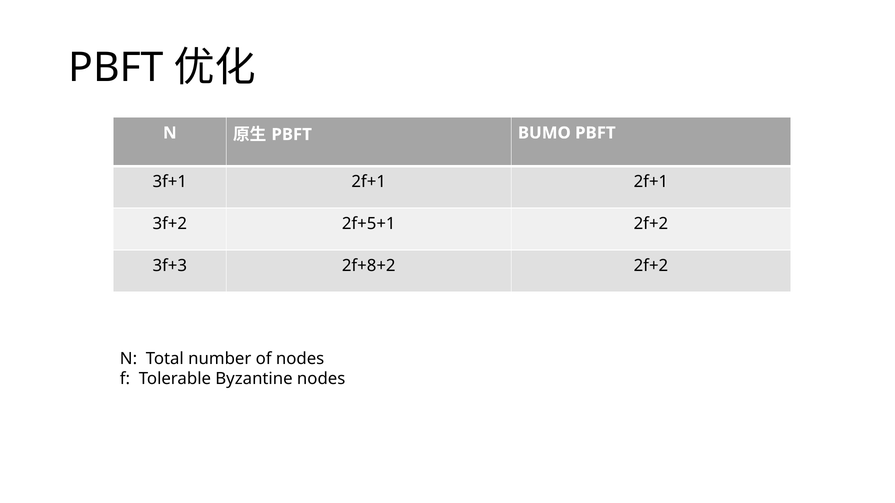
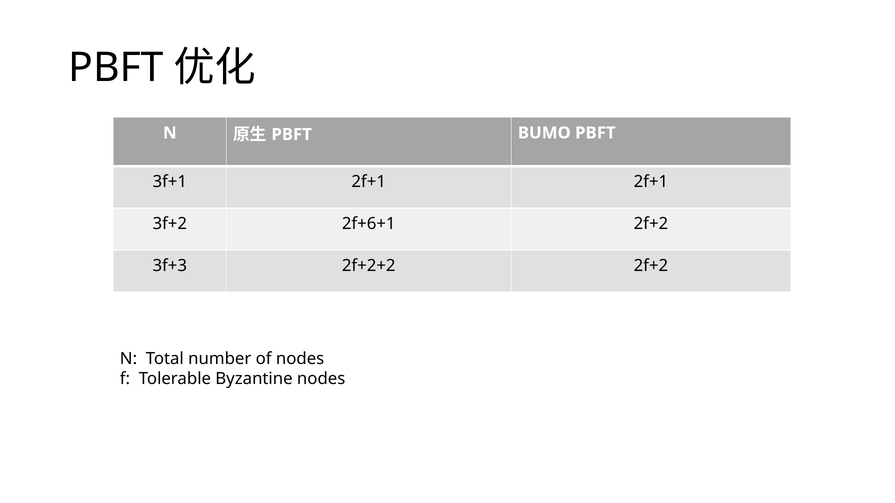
2f+5+1: 2f+5+1 -> 2f+6+1 (369, 224)
2f+8+2: 2f+8+2 -> 2f+2+2 (369, 266)
